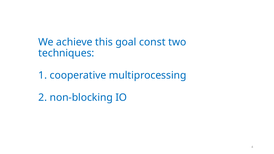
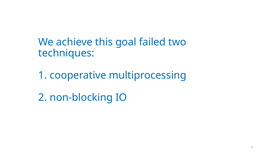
const: const -> failed (152, 42)
